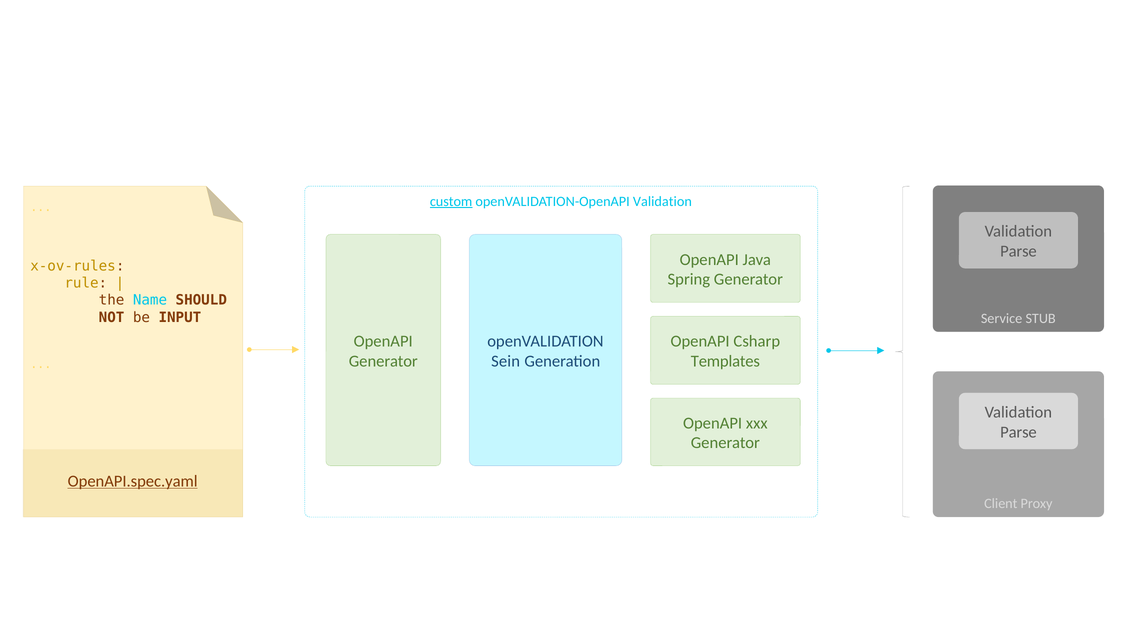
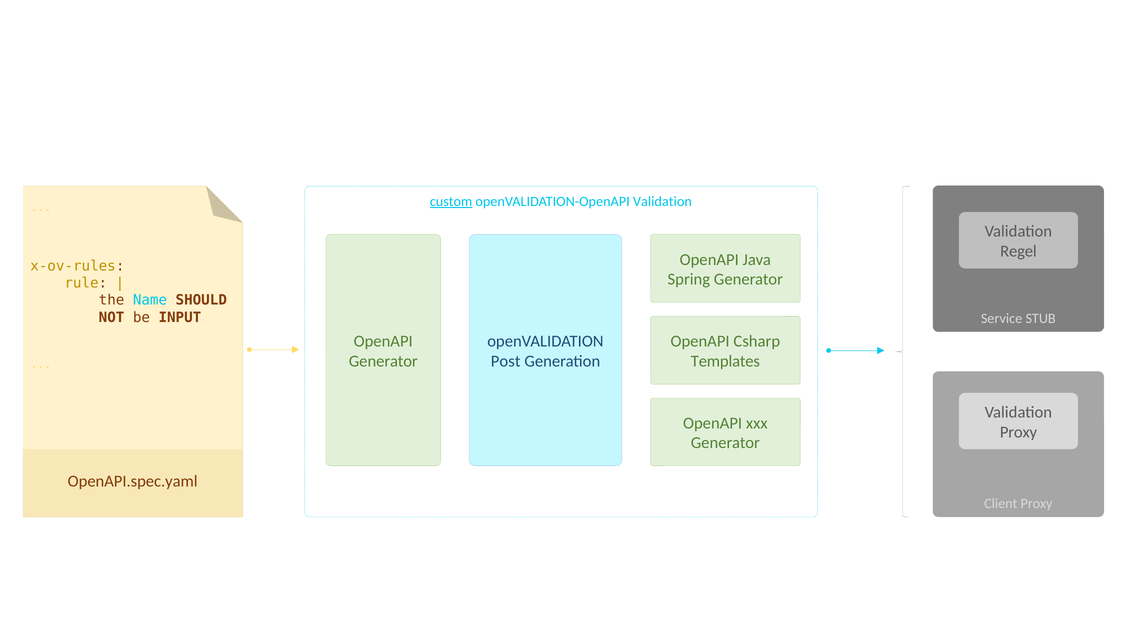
Parse: Parse -> Regel (1018, 251)
Sein: Sein -> Post (506, 361)
Parse: Parse -> Proxy (1019, 432)
OpenAPI.spec.yaml underline: present -> none (133, 481)
